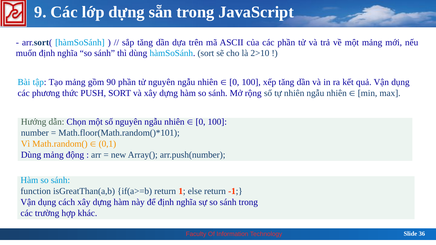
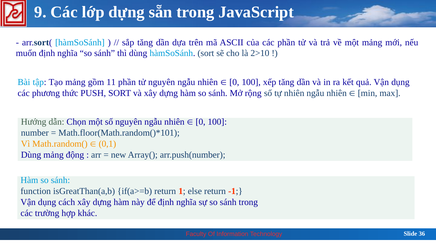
90: 90 -> 11 (111, 82)
